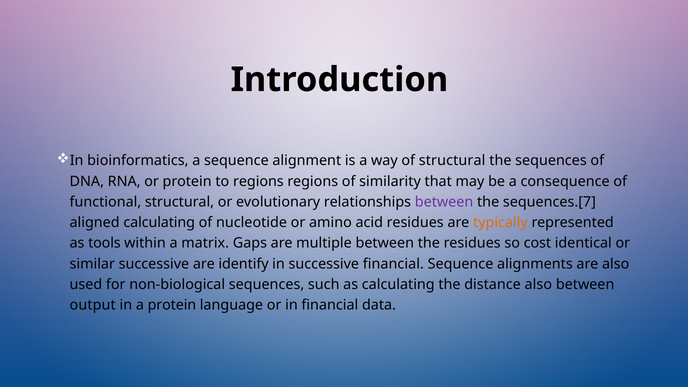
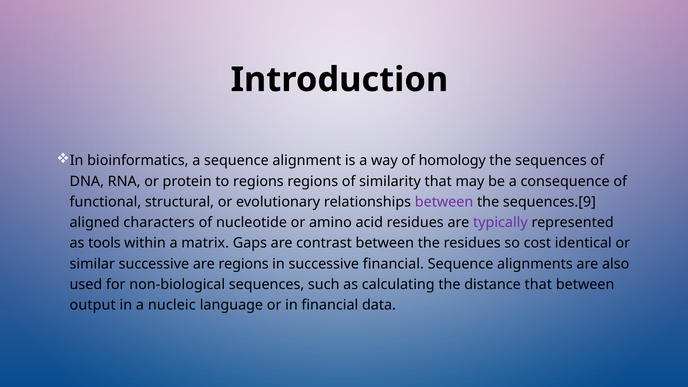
of structural: structural -> homology (452, 161)
sequences.[7: sequences.[7 -> sequences.[9 (549, 202)
aligned calculating: calculating -> characters (159, 223)
typically colour: orange -> purple (500, 223)
multiple: multiple -> contrast (324, 243)
are identify: identify -> regions (244, 264)
distance also: also -> that (538, 284)
a protein: protein -> nucleic (172, 305)
